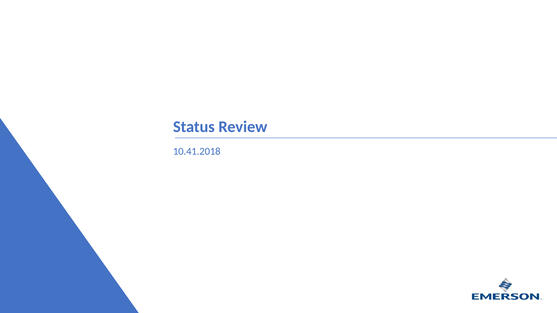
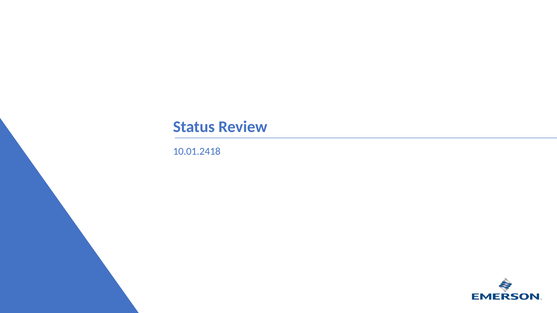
10.41.2018: 10.41.2018 -> 10.01.2418 (197, 151)
